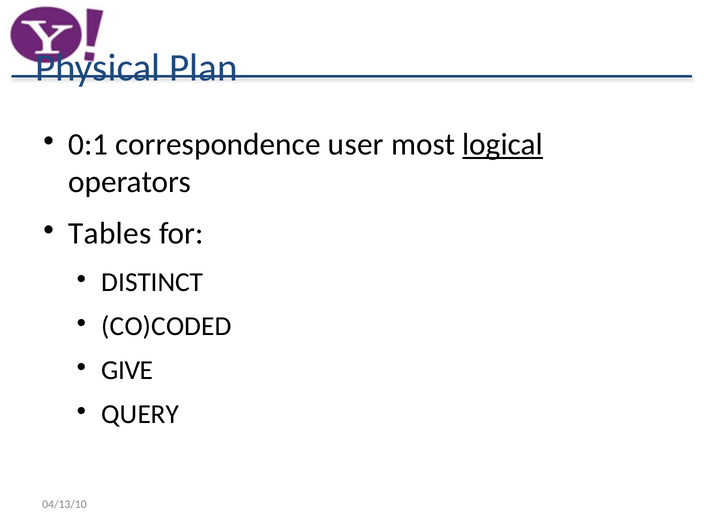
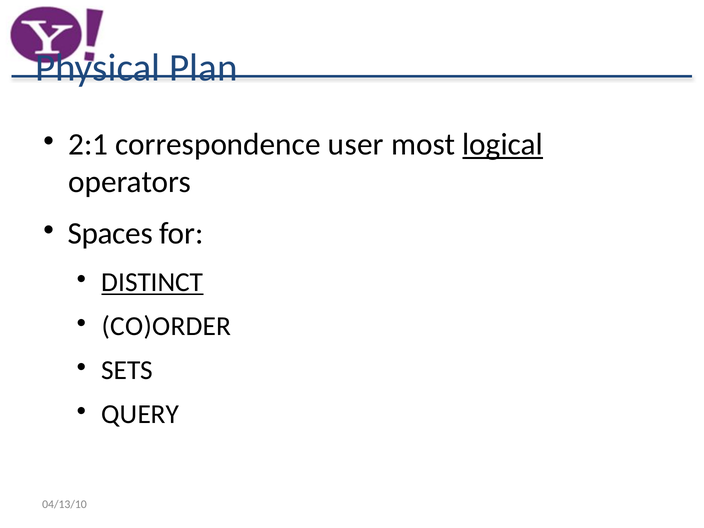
0:1: 0:1 -> 2:1 (88, 144)
Tables: Tables -> Spaces (110, 233)
DISTINCT underline: none -> present (152, 282)
CO)CODED: CO)CODED -> CO)ORDER (167, 326)
GIVE: GIVE -> SETS (127, 370)
